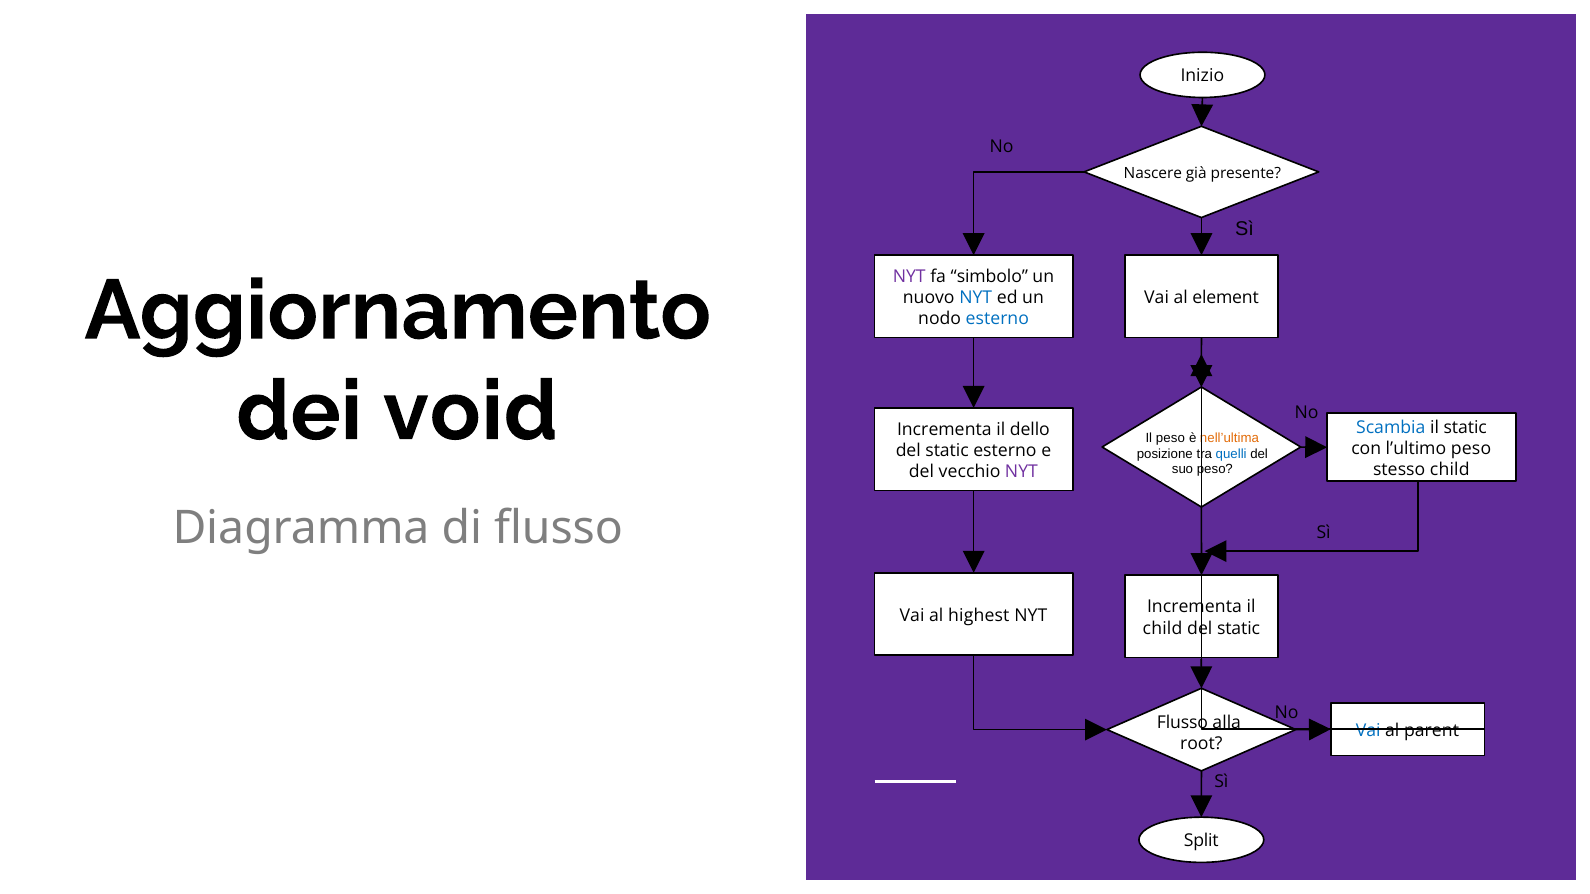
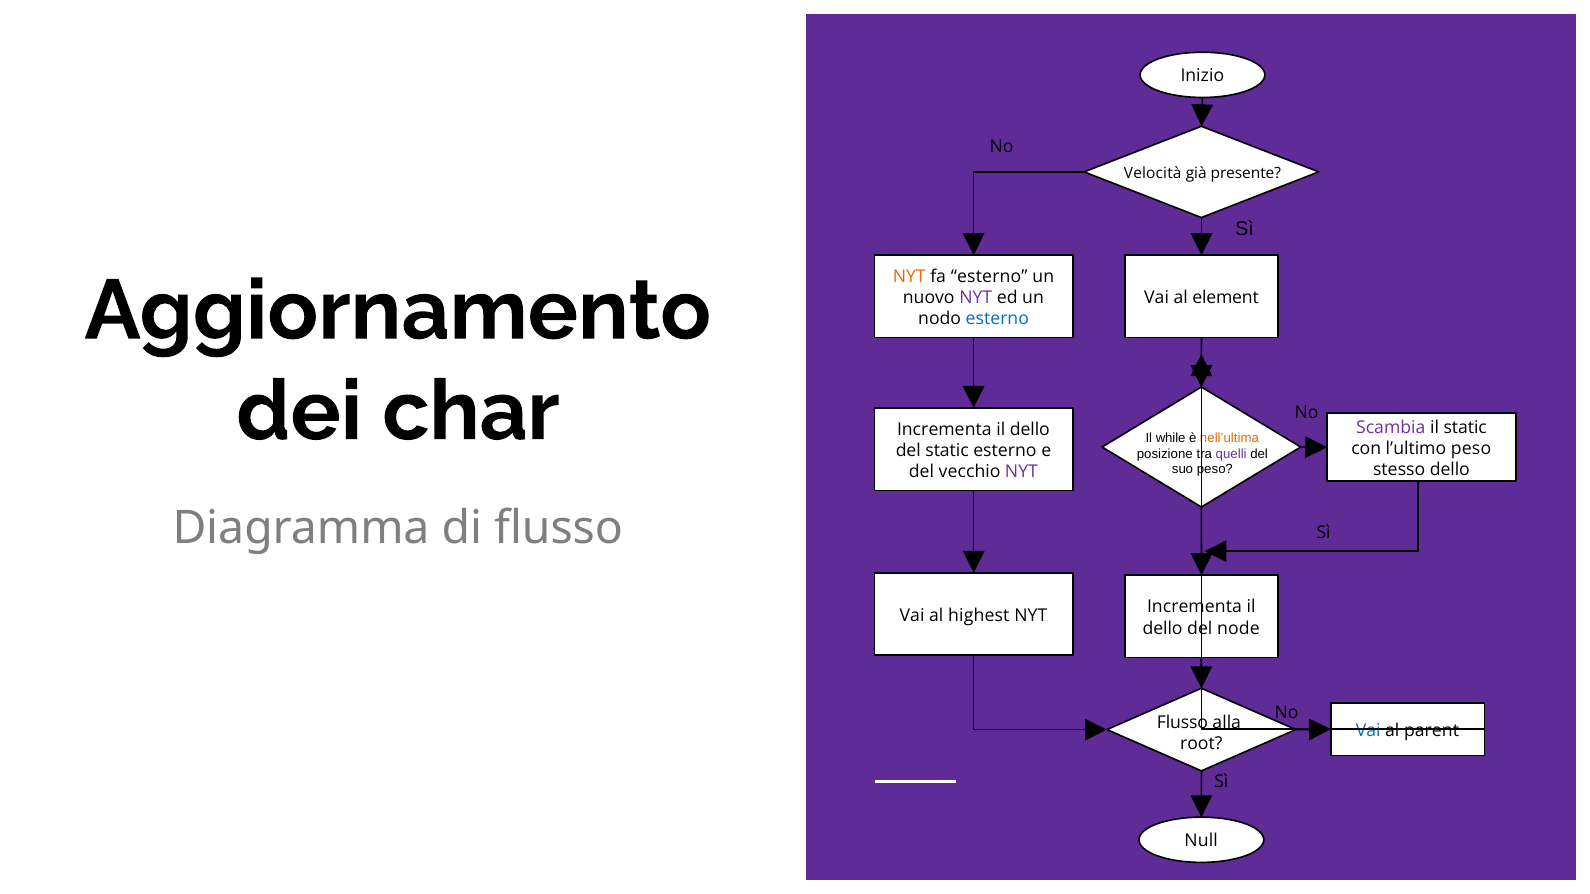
Nascere: Nascere -> Velocità (1153, 174)
NYT colour: purple -> orange (909, 277)
fa simbolo: simbolo -> esterno (989, 277)
NYT colour: blue -> purple (976, 298)
void: void -> char (471, 412)
Scambia colour: blue -> purple (1391, 428)
Il peso: peso -> while (1171, 438)
quelli colour: blue -> purple (1231, 454)
stesso child: child -> dello (1450, 470)
child: child -> dello (1163, 628)
static: static -> node (1238, 628)
Split: Split -> Null (1201, 841)
